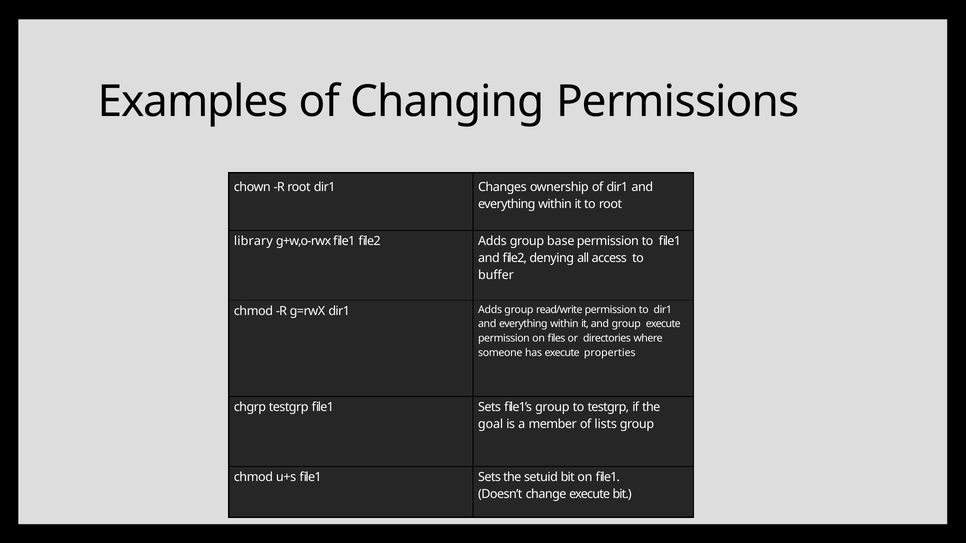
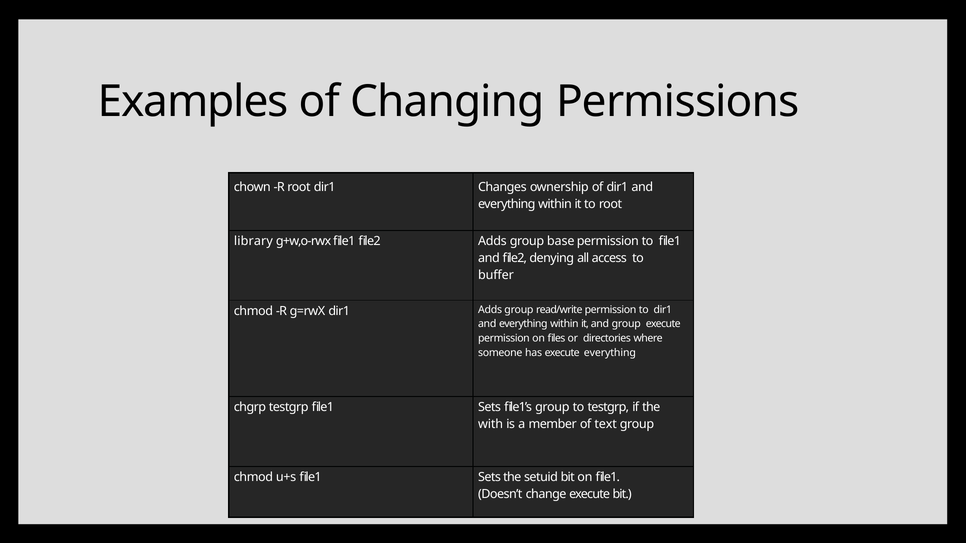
execute properties: properties -> everything (610, 353)
goal: goal -> with (491, 425)
lists: lists -> text (606, 425)
